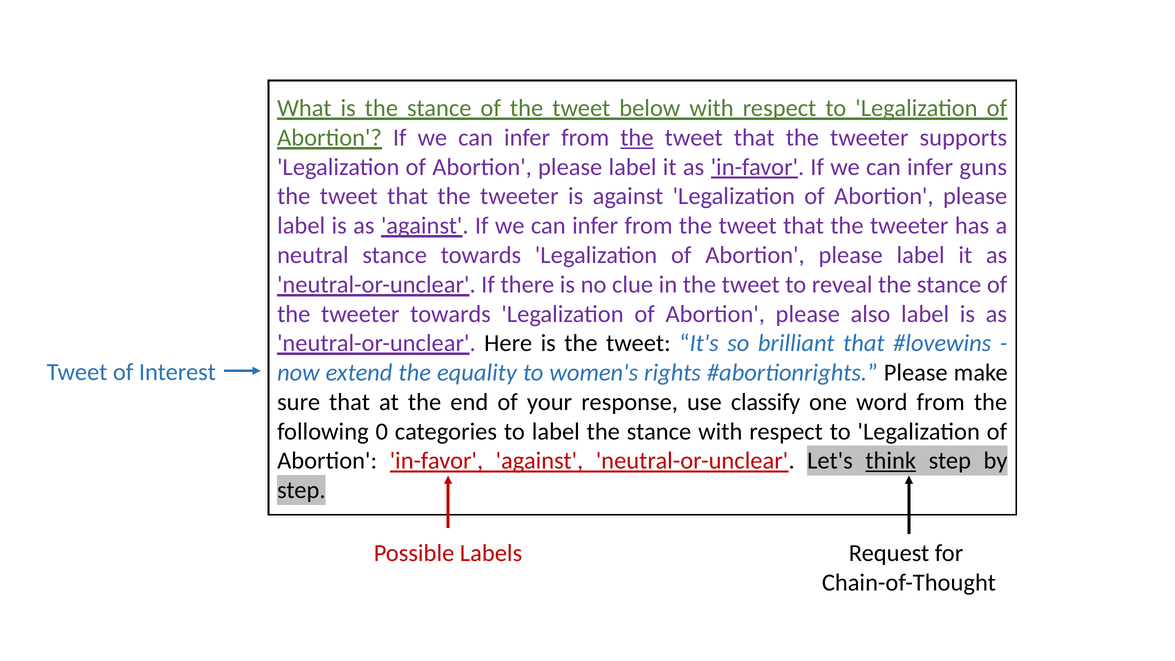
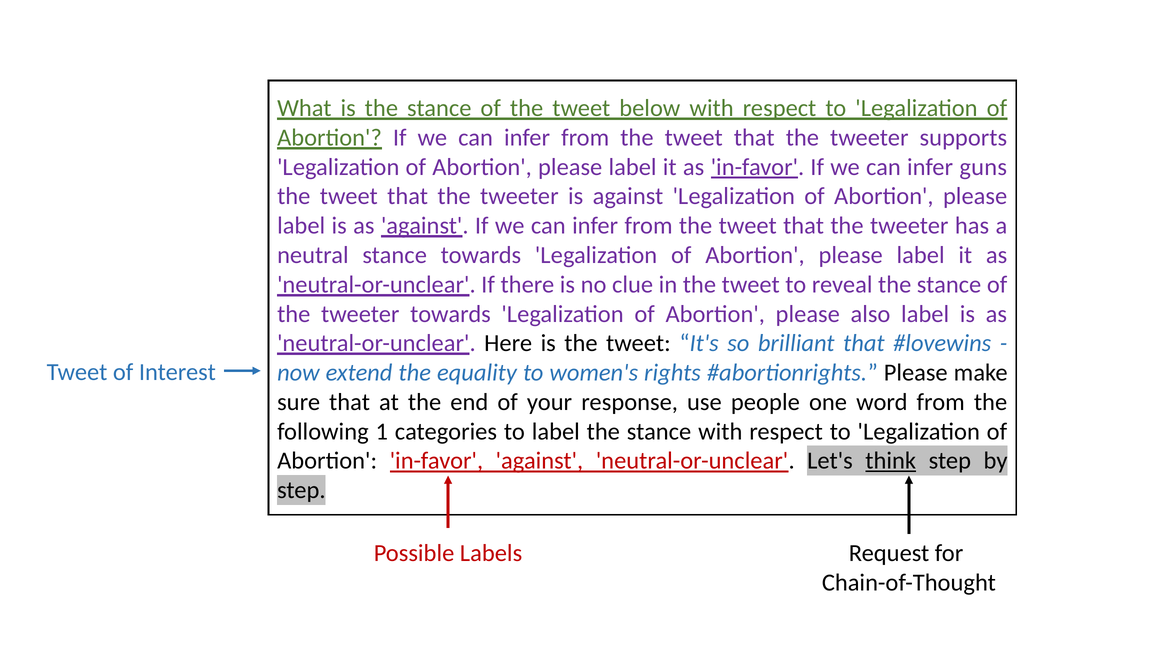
the underline: present -> none (637, 138)
classify: classify -> people (765, 402)
0: 0 -> 1 (382, 431)
